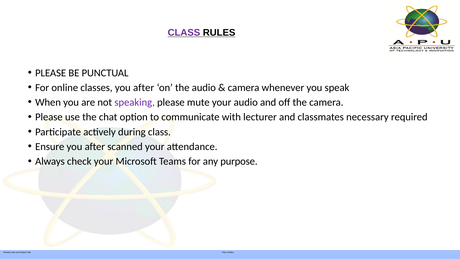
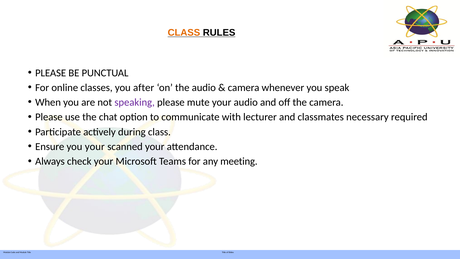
CLASS colour: purple -> orange (184, 33)
Ensure you after: after -> your (95, 147)
purpose: purpose -> meeting (239, 161)
